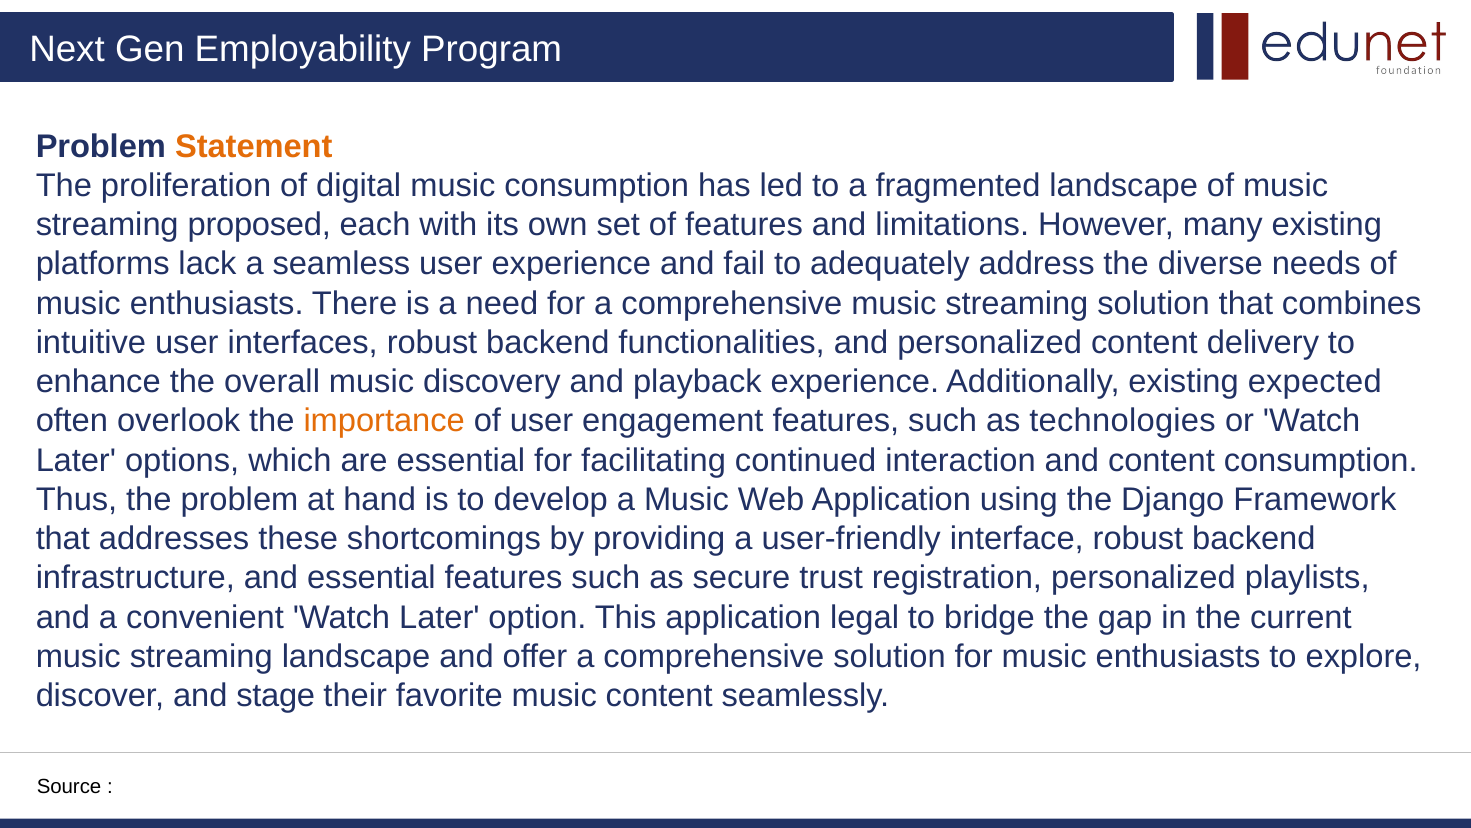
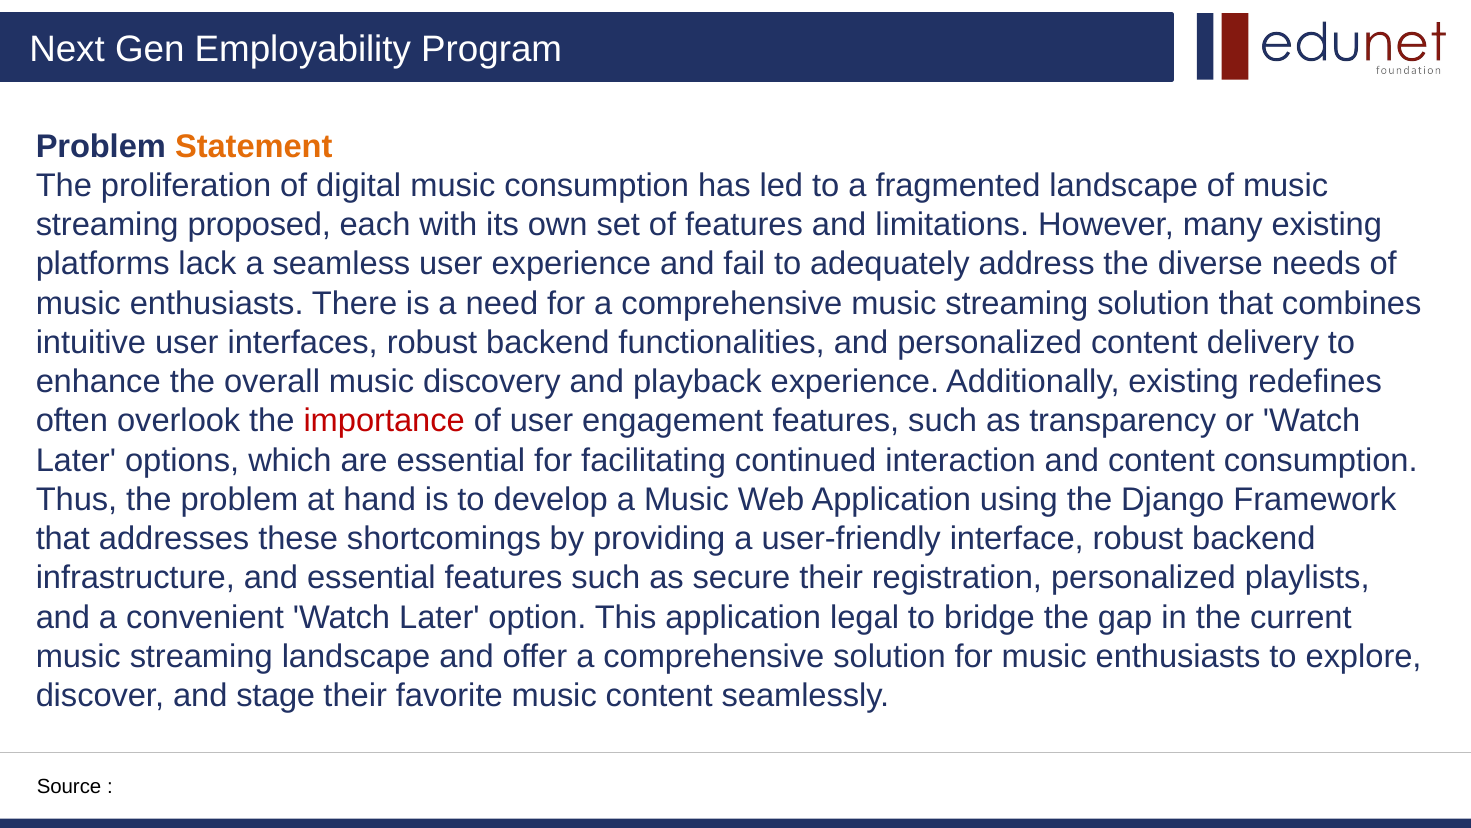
expected: expected -> redefines (1315, 382)
importance colour: orange -> red (384, 421)
technologies: technologies -> transparency (1123, 421)
secure trust: trust -> their (831, 578)
